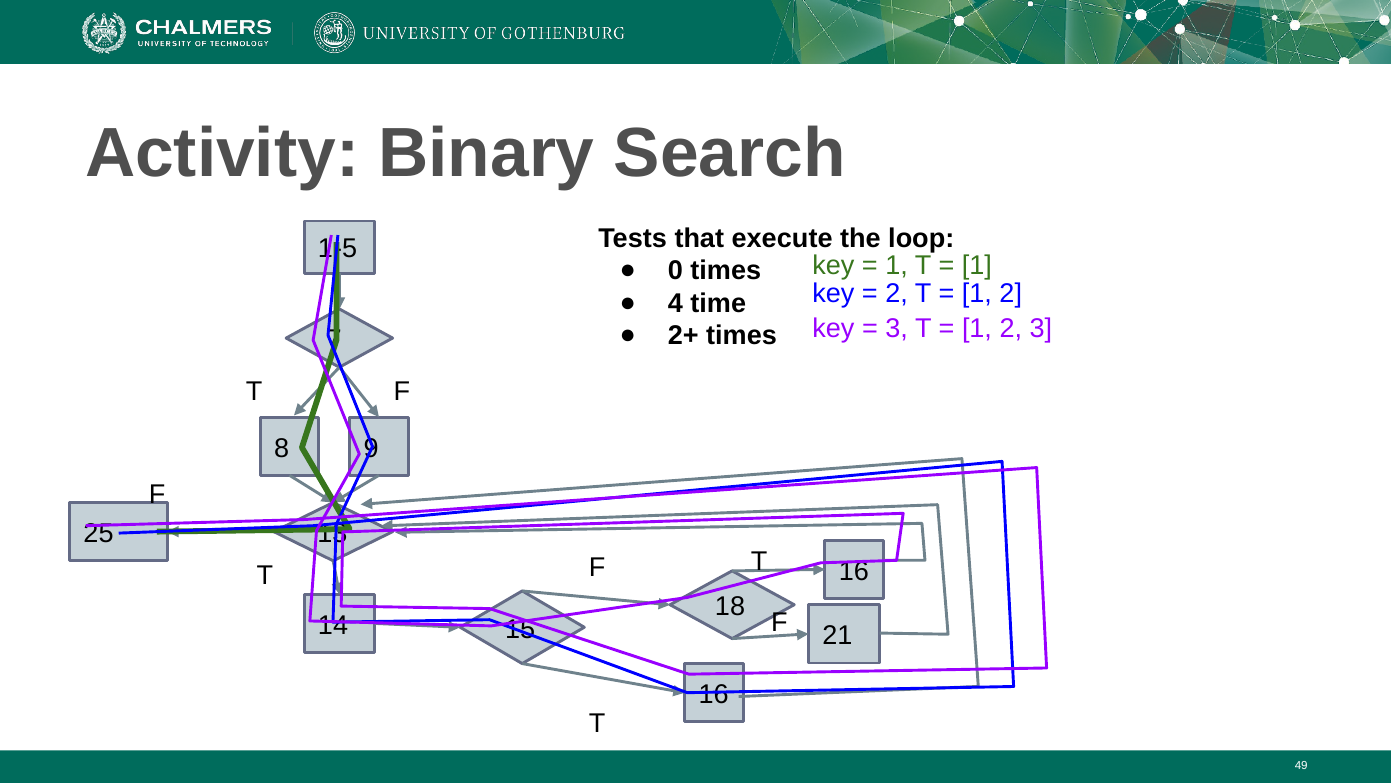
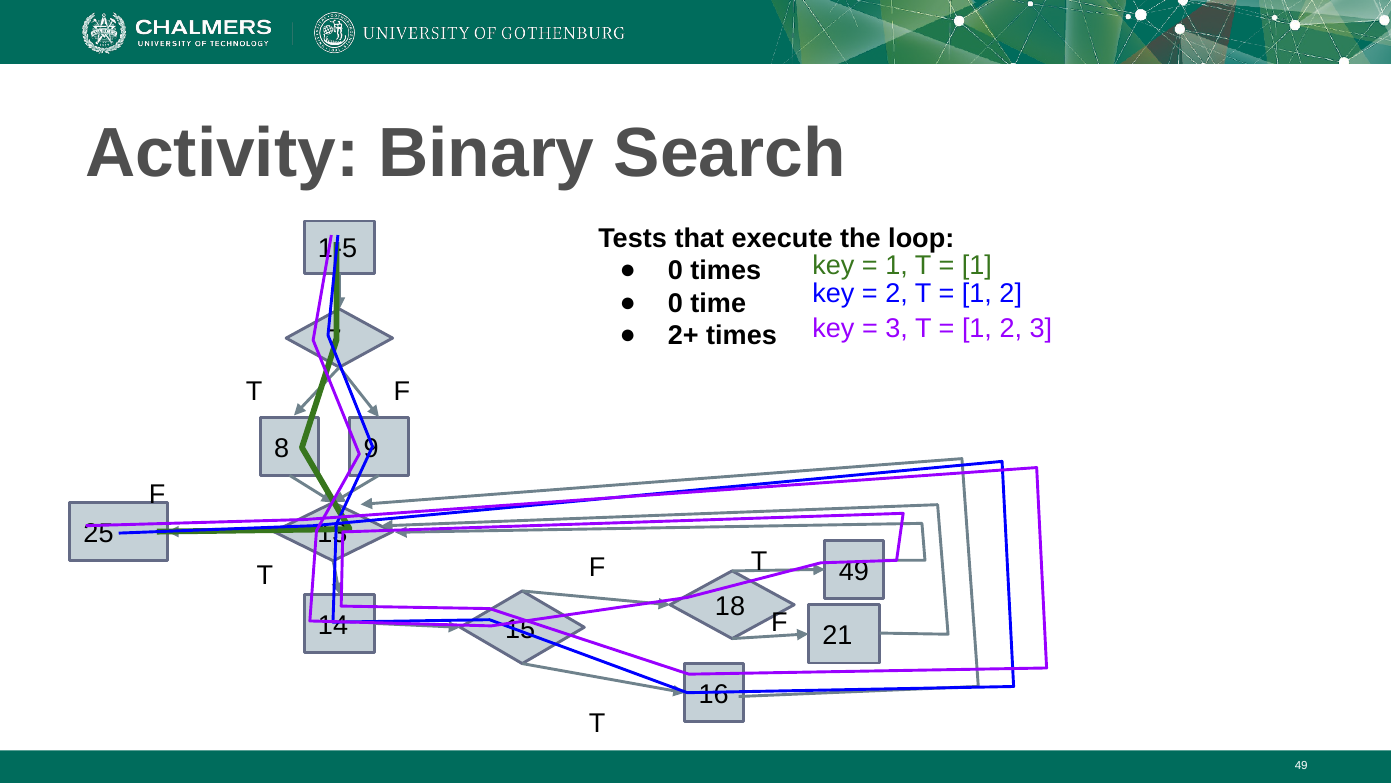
4: 4 -> 0 (675, 303)
F 16: 16 -> 49 (854, 571)
